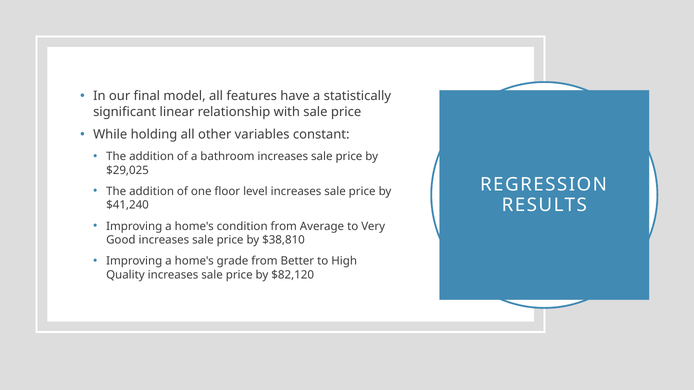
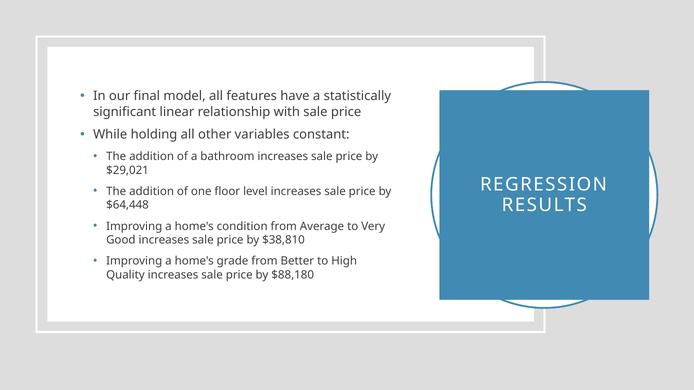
$29,025: $29,025 -> $29,021 (128, 170)
$41,240: $41,240 -> $64,448 (128, 205)
$82,120: $82,120 -> $88,180 (293, 275)
